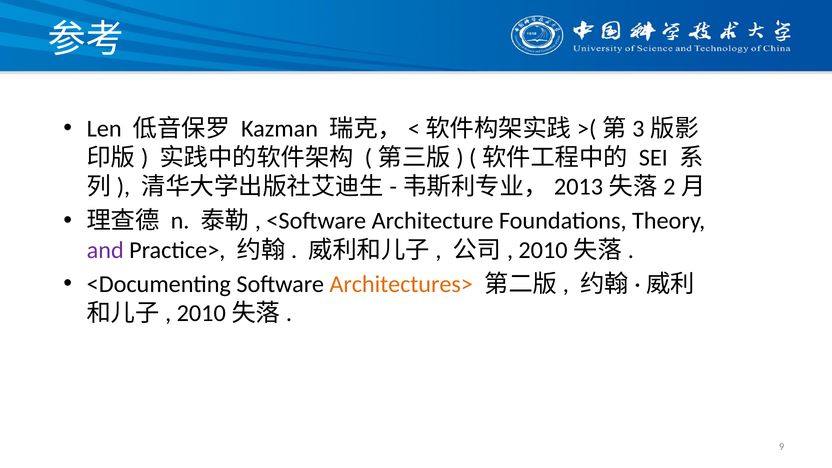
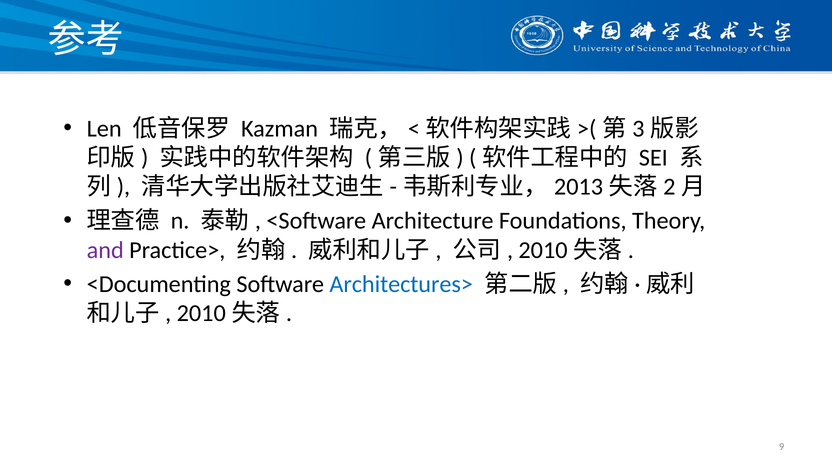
Architectures> colour: orange -> blue (401, 284)
